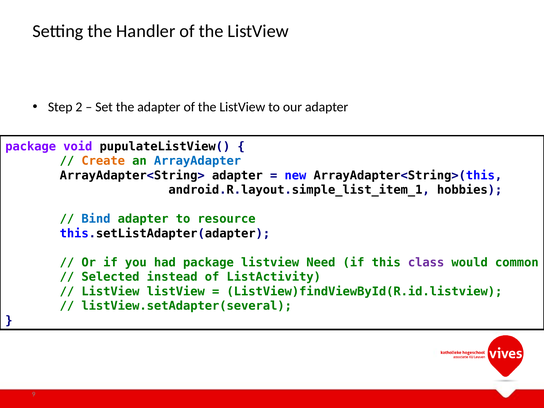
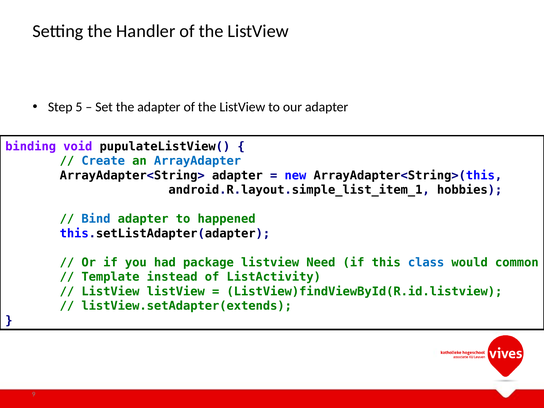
2: 2 -> 5 (79, 107)
package: package -> binding (31, 146)
Create colour: orange -> blue (103, 161)
resource: resource -> happened (227, 219)
class colour: purple -> blue (426, 262)
Selected: Selected -> Template (110, 277)
listView.setAdapter(several: listView.setAdapter(several -> listView.setAdapter(extends (187, 306)
